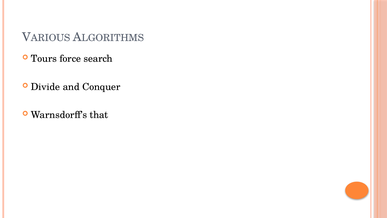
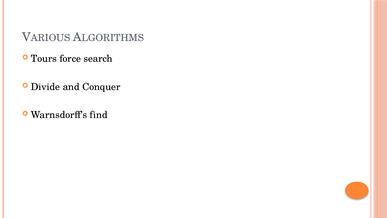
that: that -> find (99, 115)
